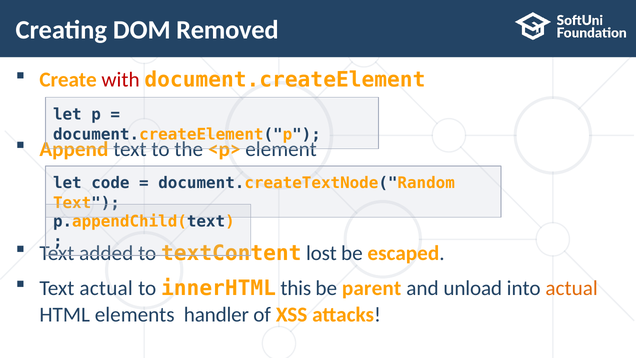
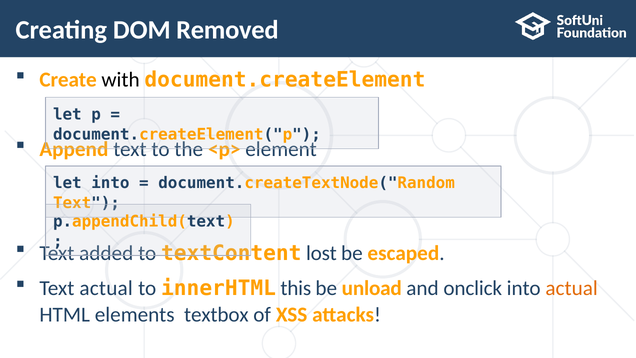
with colour: red -> black (121, 80)
let code: code -> into (110, 183)
parent: parent -> unload (372, 288)
unload: unload -> onclick (473, 288)
handler: handler -> textbox (216, 315)
